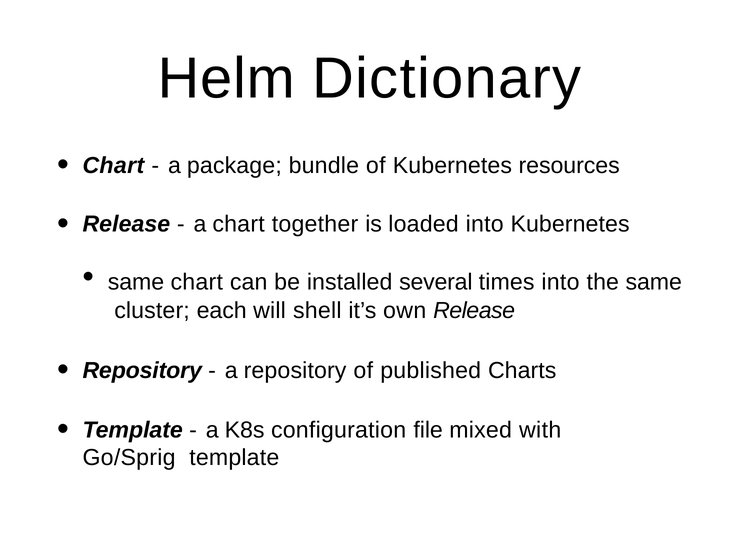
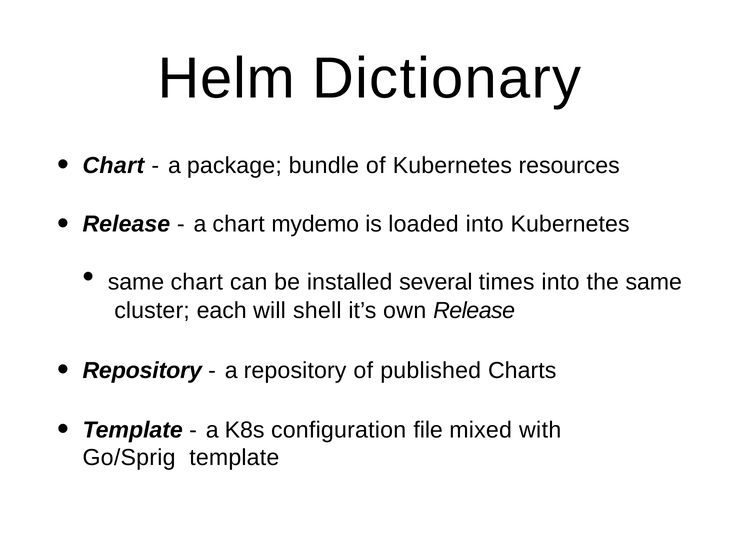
together: together -> mydemo (315, 224)
